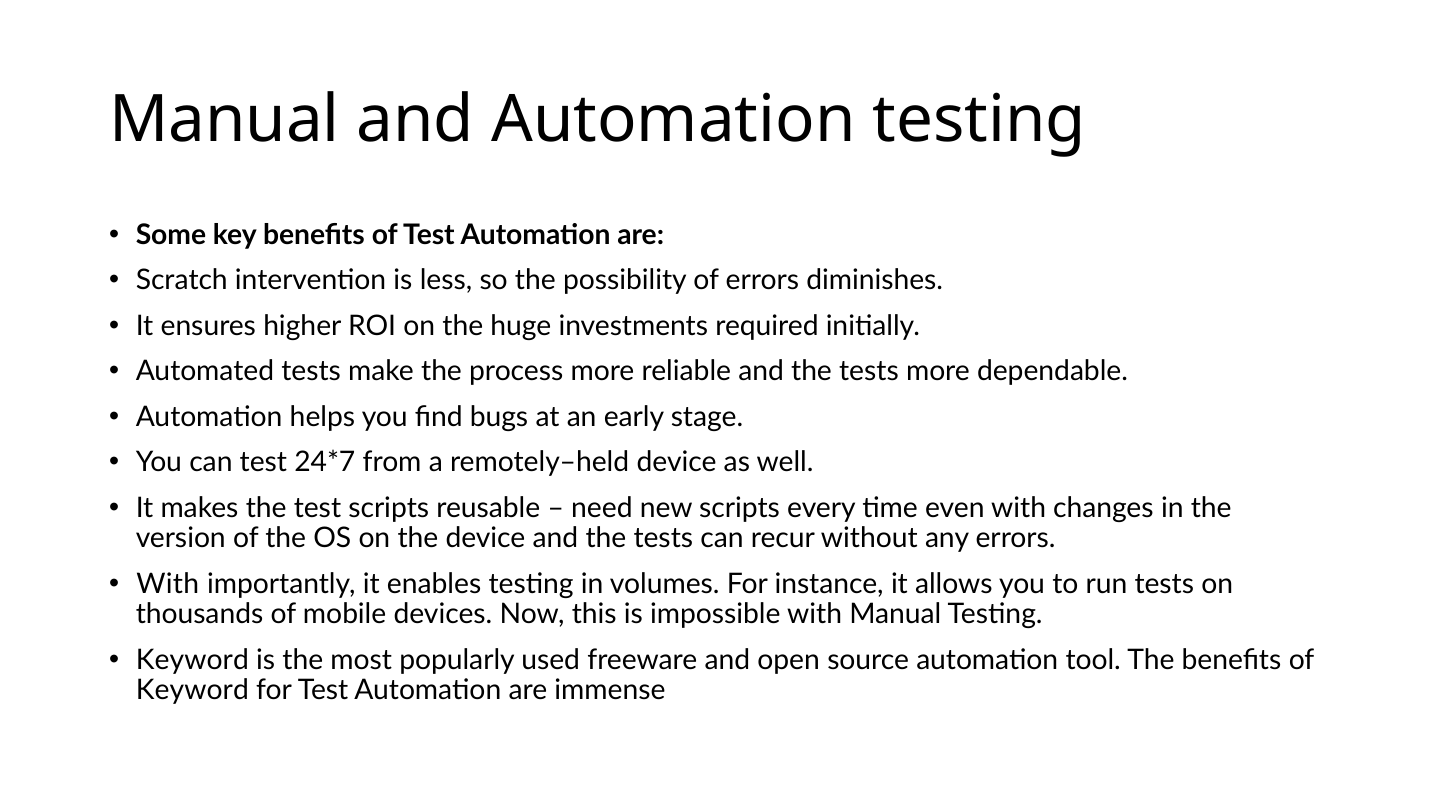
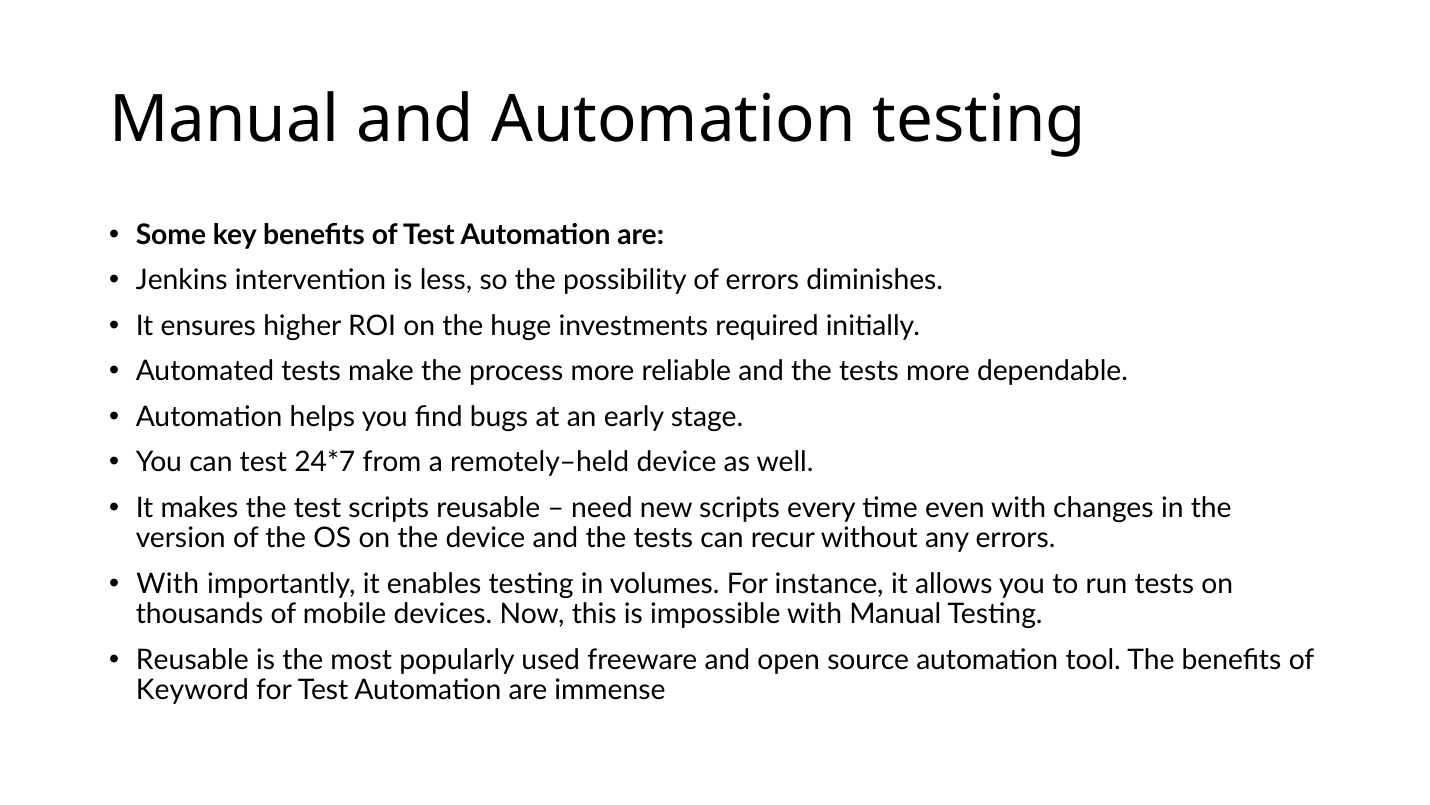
Scratch: Scratch -> Jenkins (182, 280)
Keyword: Keyword -> Reusable (192, 660)
